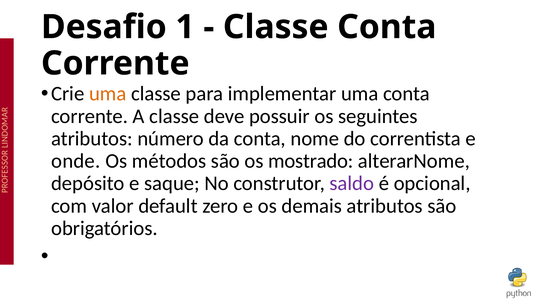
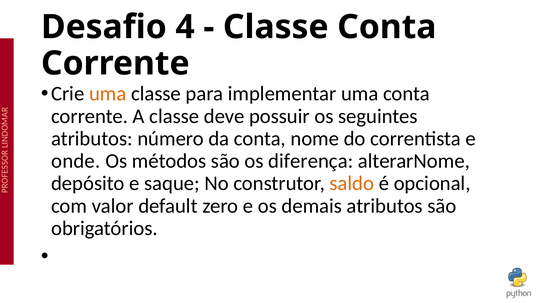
1: 1 -> 4 (185, 27)
mostrado: mostrado -> diferença (311, 161)
saldo colour: purple -> orange (352, 183)
